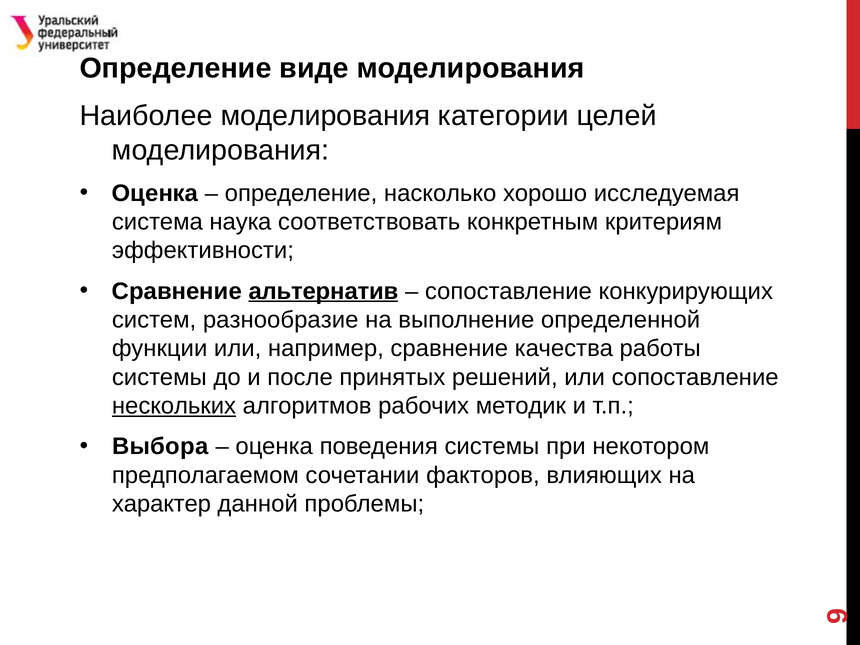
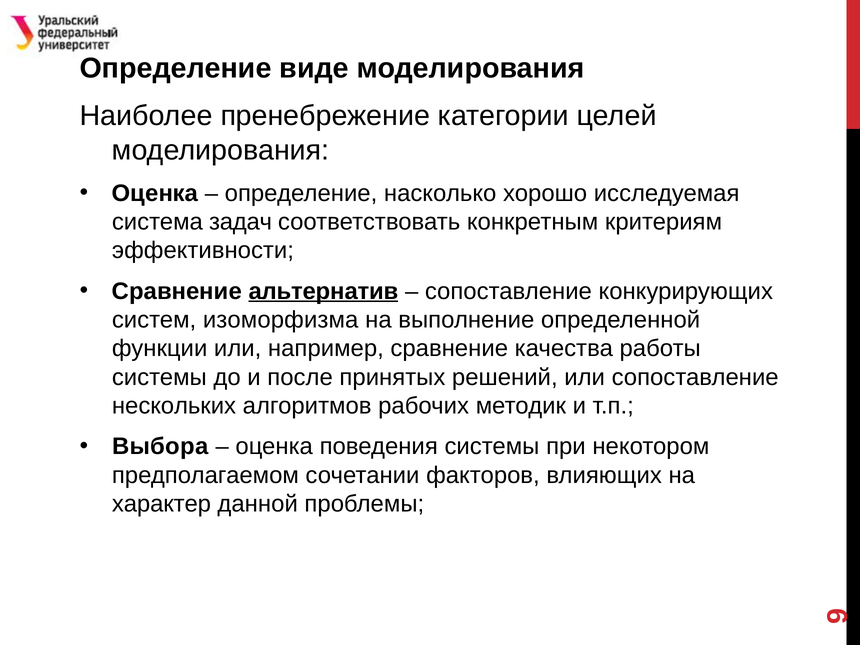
Наиболее моделирования: моделирования -> пренебрежение (325, 116)
наука: наука -> задач (241, 222)
разнообразие: разнообразие -> изоморфизма (281, 320)
нескольких underline: present -> none (174, 406)
